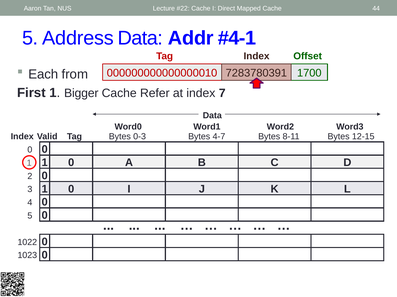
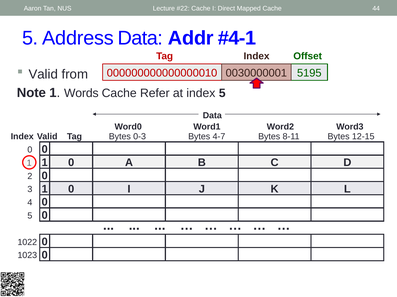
Each: Each -> Valid (43, 74)
7283780391: 7283780391 -> 0030000001 (256, 73)
1700: 1700 -> 5195 (309, 73)
First: First -> Note (31, 93)
Bigger: Bigger -> Words (81, 93)
index 7: 7 -> 5 (222, 93)
